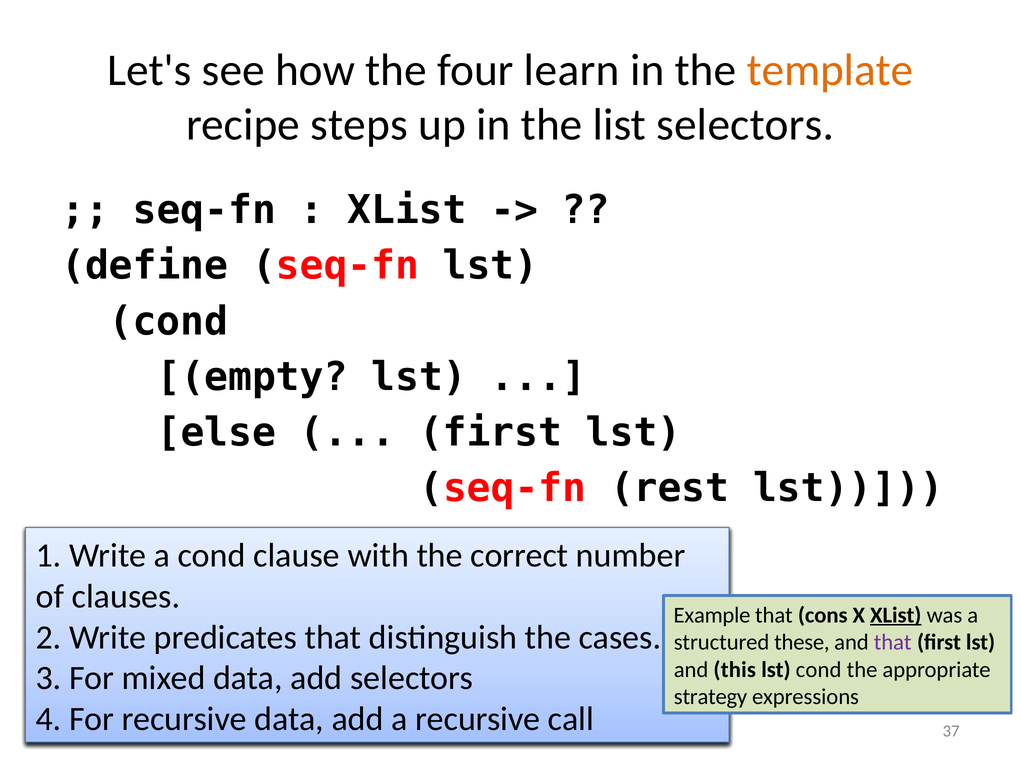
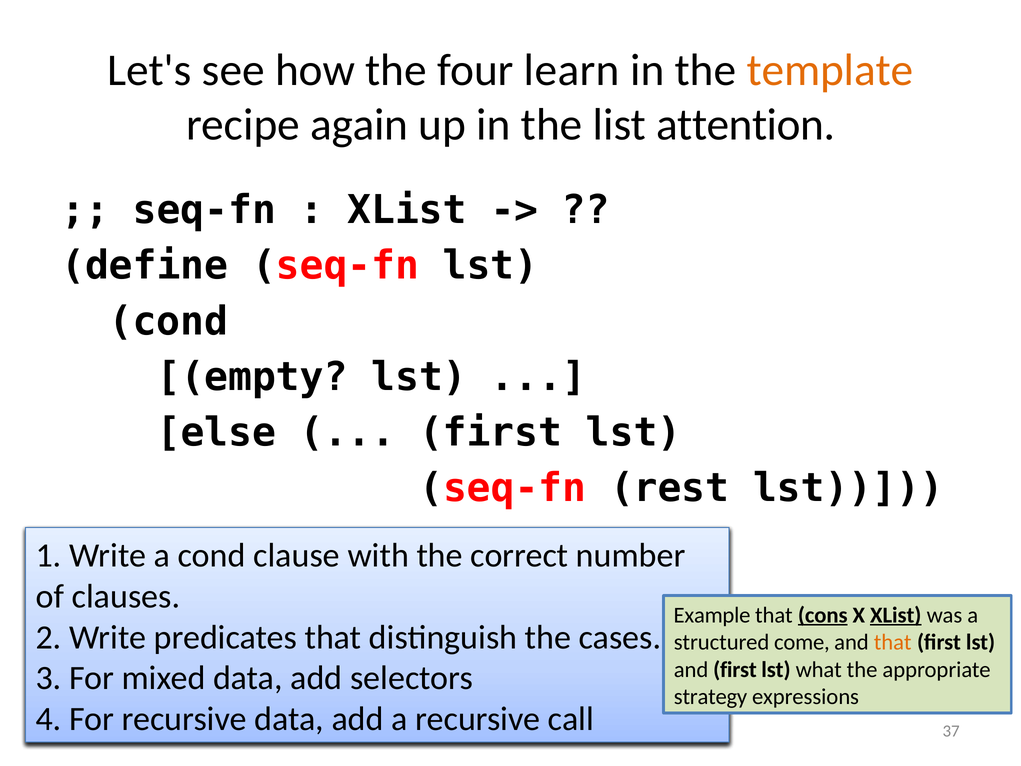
steps: steps -> again (359, 125)
list selectors: selectors -> attention (746, 125)
cons underline: none -> present (823, 615)
these: these -> come (802, 642)
that colour: purple -> orange (893, 642)
and this: this -> first (735, 669)
cond: cond -> what (819, 669)
